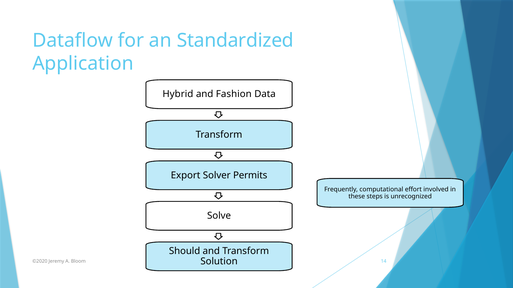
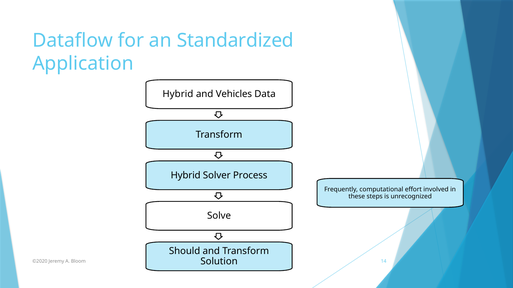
Fashion: Fashion -> Vehicles (234, 94)
Export: Export -> Hybrid (186, 176)
Permits: Permits -> Process (250, 176)
